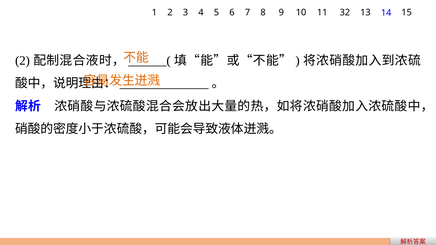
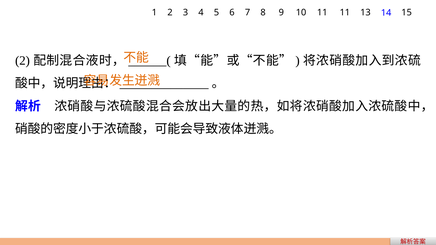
11 32: 32 -> 11 (345, 13)
